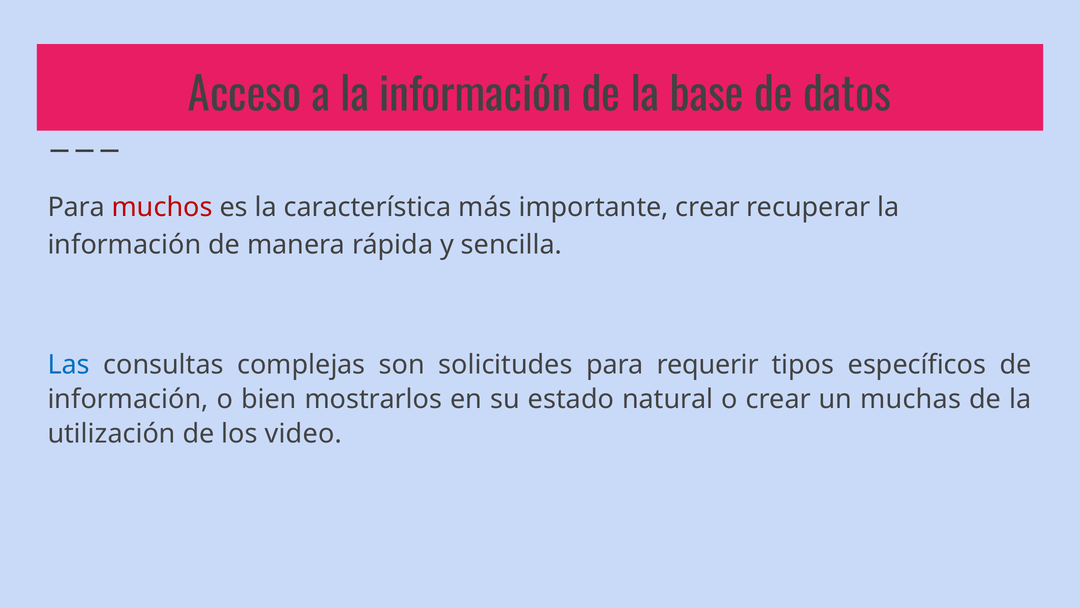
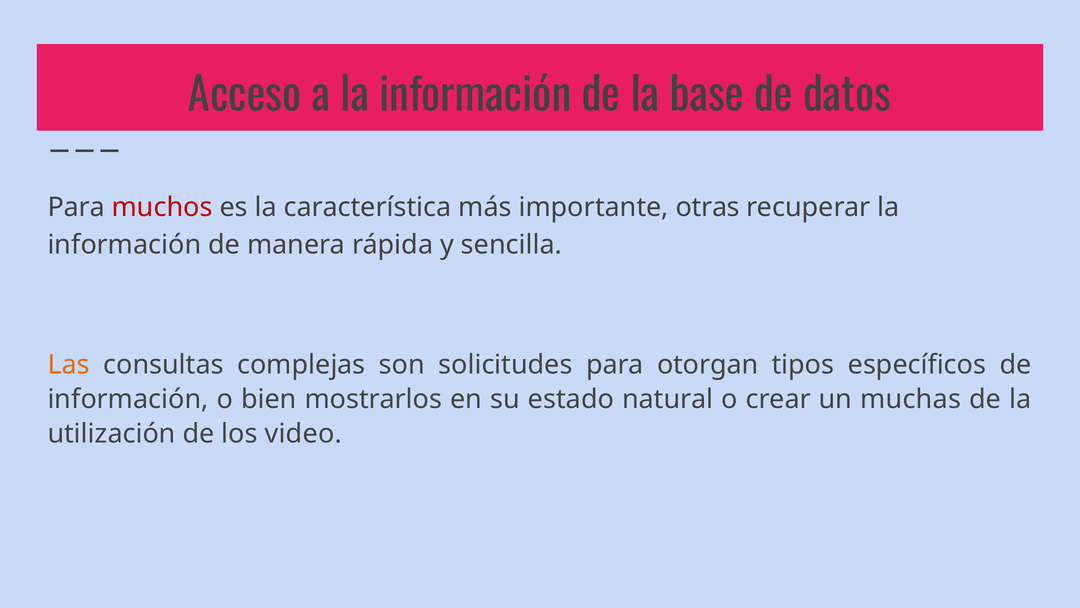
importante crear: crear -> otras (708, 207)
Las colour: blue -> orange (69, 364)
requerir: requerir -> otorgan (708, 364)
